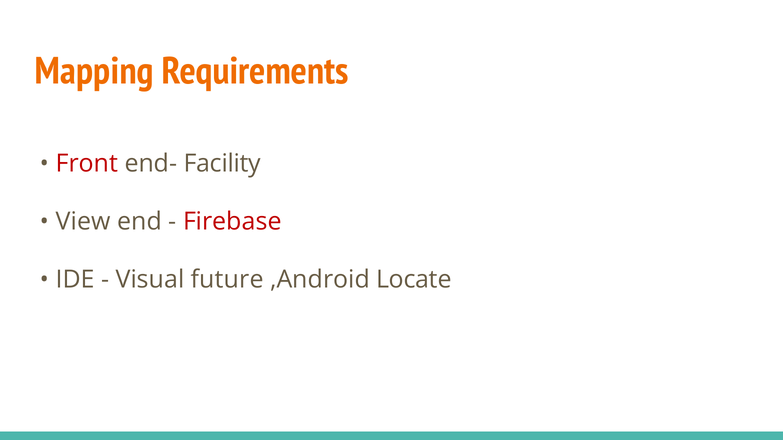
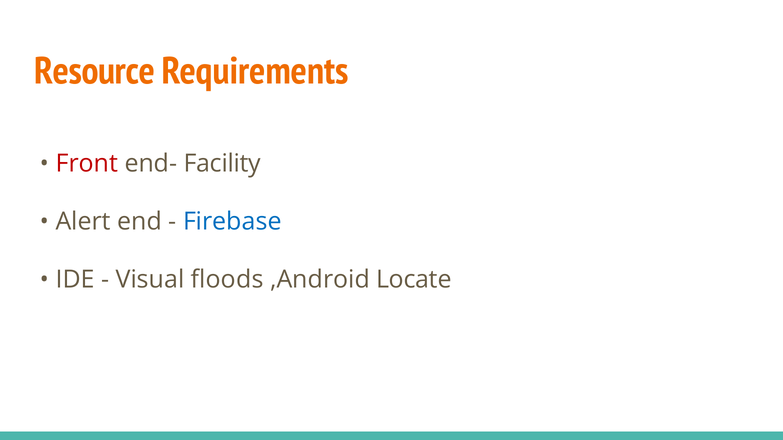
Mapping: Mapping -> Resource (95, 71)
View: View -> Alert (83, 222)
Firebase colour: red -> blue (232, 222)
future: future -> floods (227, 280)
